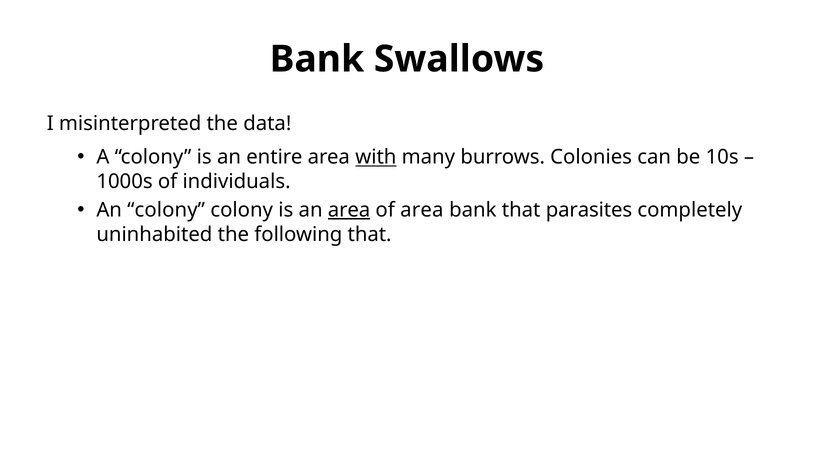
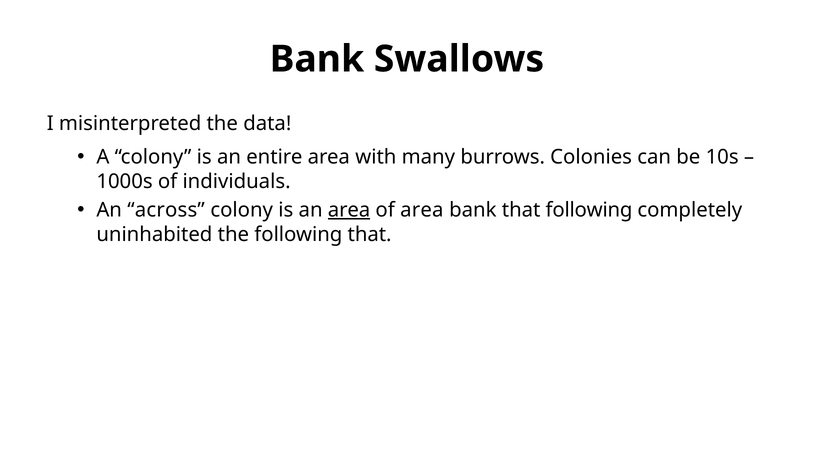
with underline: present -> none (376, 157)
An colony: colony -> across (166, 210)
that parasites: parasites -> following (589, 210)
